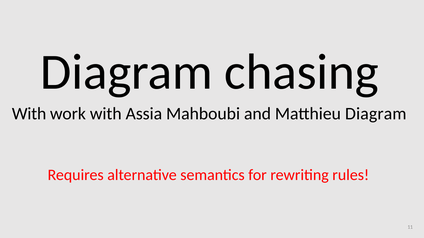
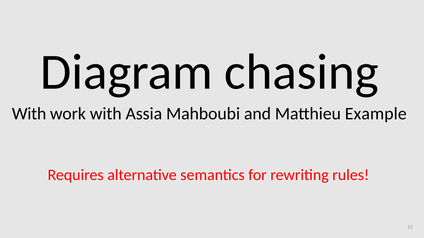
Matthieu Diagram: Diagram -> Example (376, 114)
